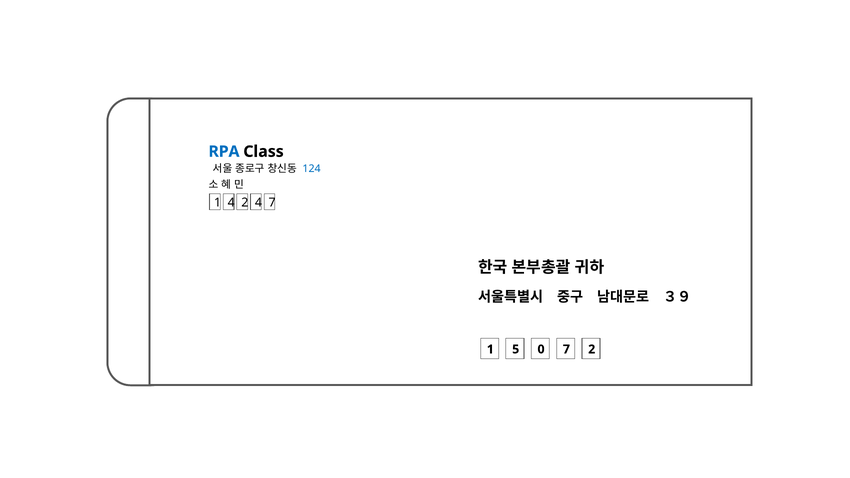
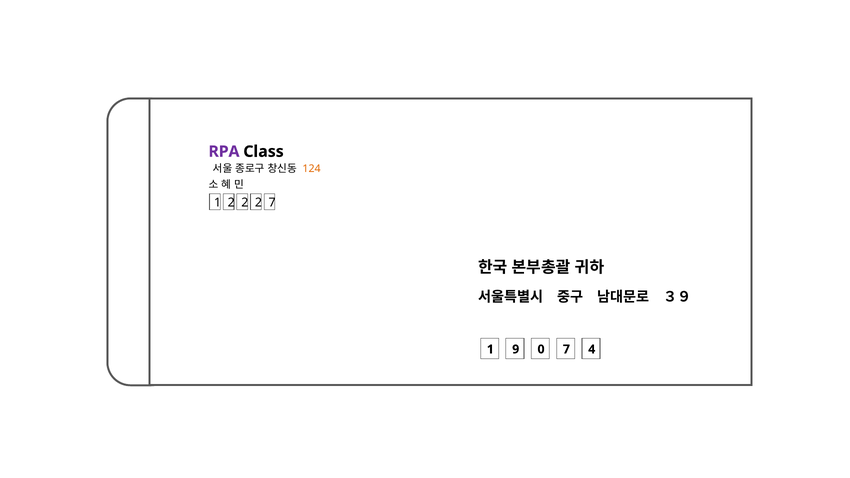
RPA colour: blue -> purple (224, 152)
124 colour: blue -> orange (312, 169)
1 4: 4 -> 2 (231, 203)
4: 4 -> 2 (259, 203)
5: 5 -> 9 (516, 349)
7 2: 2 -> 4 (592, 349)
